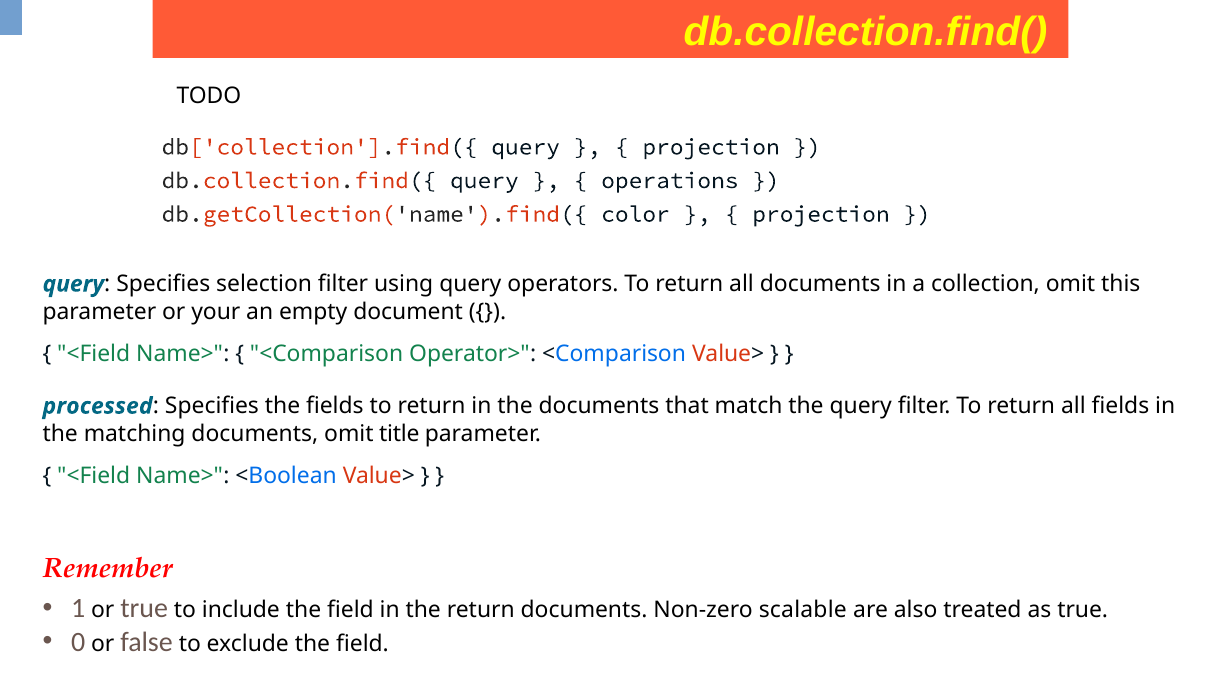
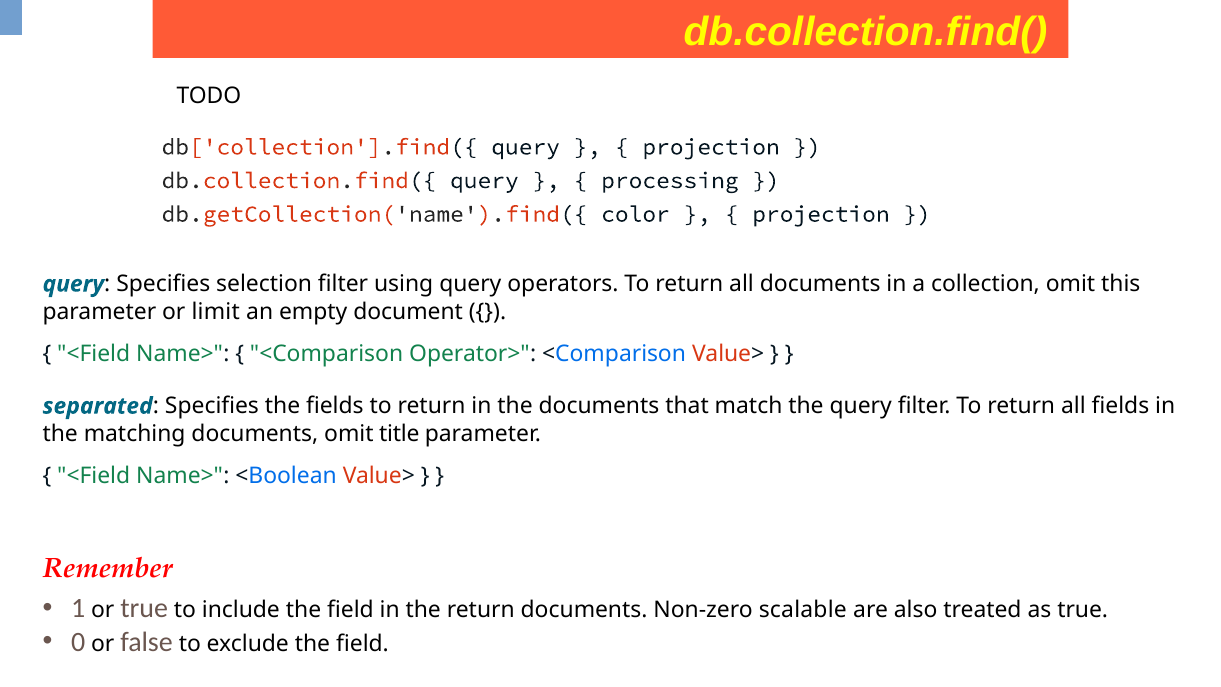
operations: operations -> processing (670, 180)
your: your -> limit (216, 311)
processed: processed -> separated (98, 406)
